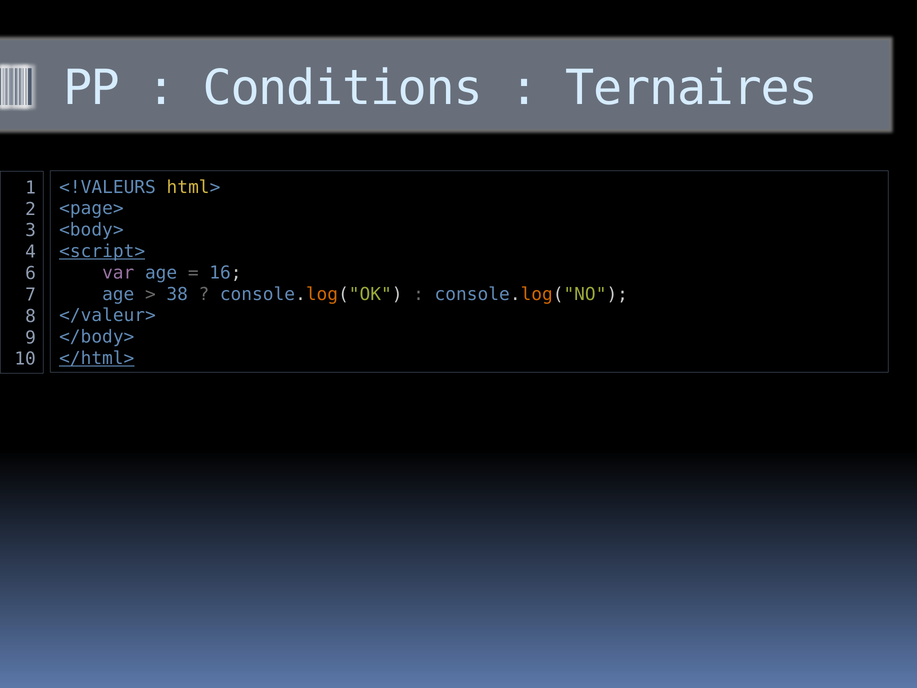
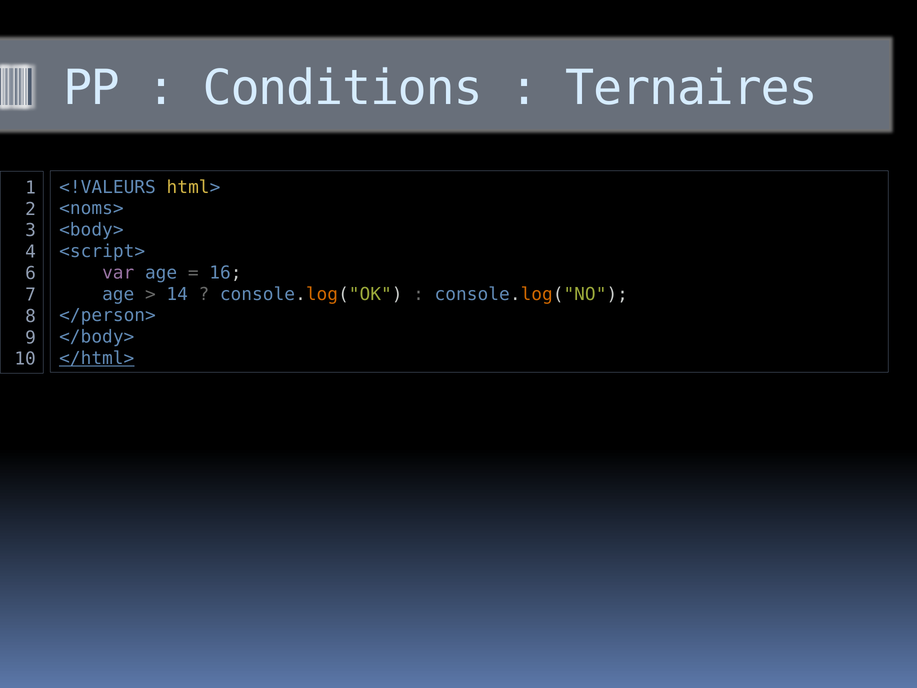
<page>: <page> -> <noms> (91, 208)
<script> underline: present -> none (102, 251)
38: 38 -> 14 (177, 294)
</valeur>: </valeur> -> </person> (108, 315)
